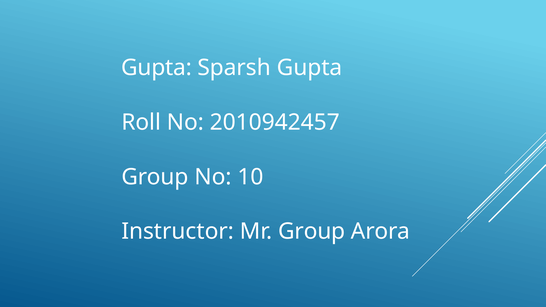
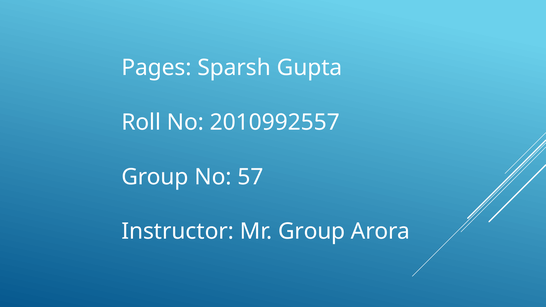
Gupta: Gupta -> Pages (156, 68)
2010942457: 2010942457 -> 2010992557 (275, 122)
10: 10 -> 57 (250, 177)
